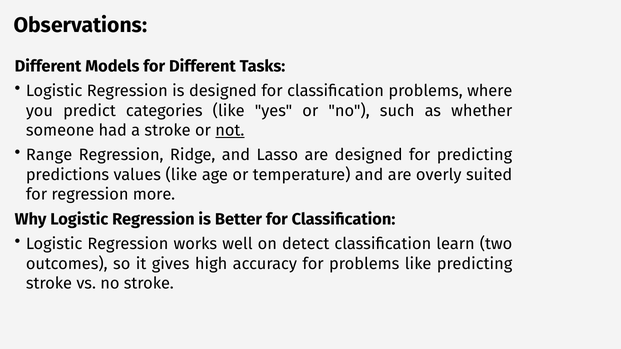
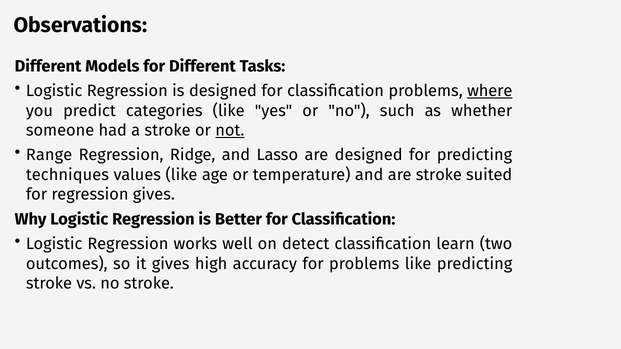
where underline: none -> present (490, 91)
predictions: predictions -> techniques (67, 175)
are overly: overly -> stroke (439, 175)
regression more: more -> gives (154, 195)
